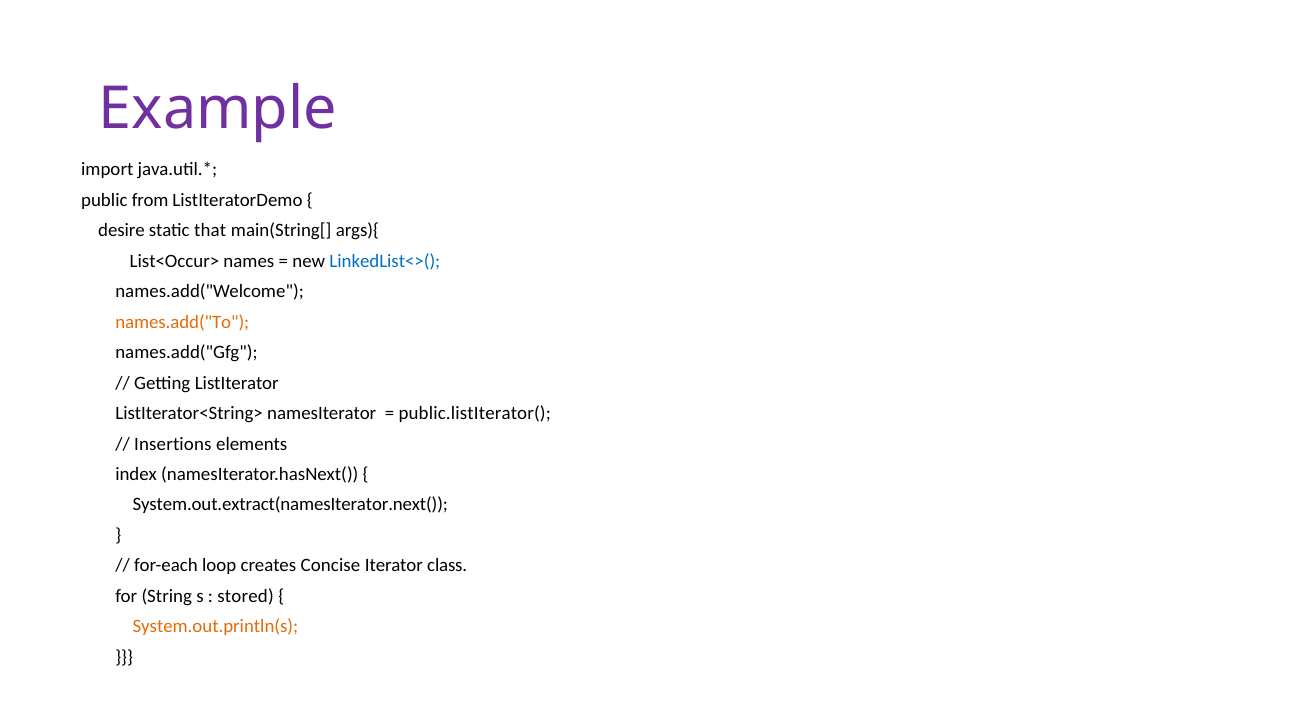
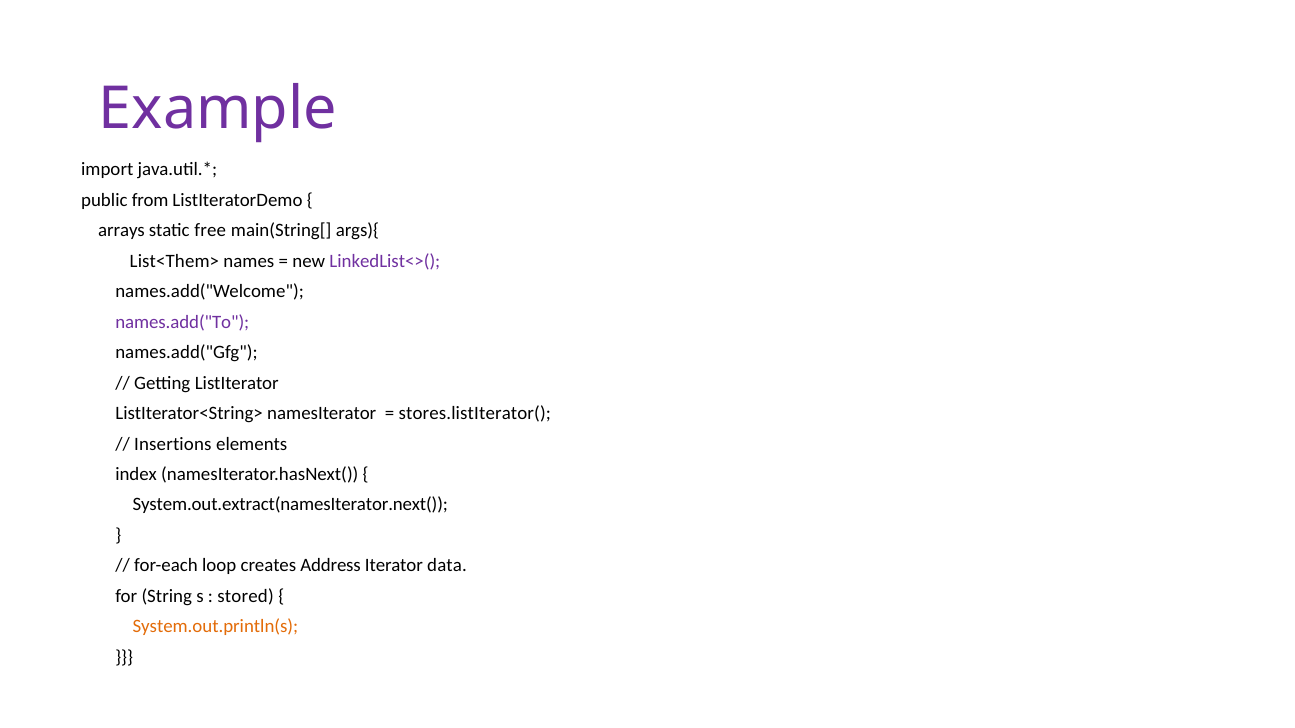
desire: desire -> arrays (122, 231)
that: that -> free (210, 231)
List<Occur>: List<Occur> -> List<Them> (174, 261)
LinkedList<>( colour: blue -> purple (385, 261)
names.add("To colour: orange -> purple (182, 322)
public.listIterator(: public.listIterator( -> stores.listIterator( (475, 414)
Concise: Concise -> Address (331, 566)
class: class -> data (447, 566)
